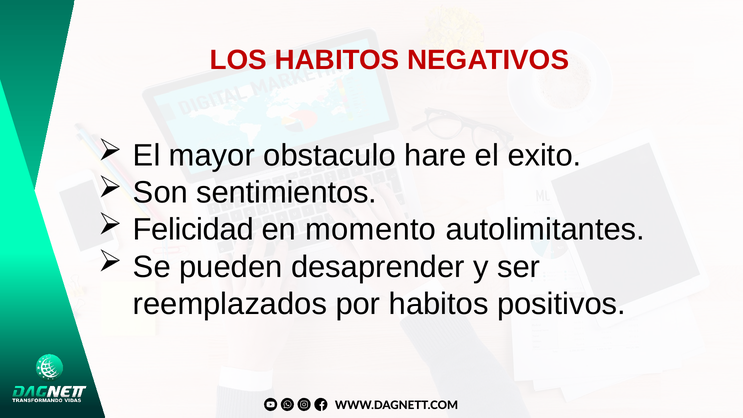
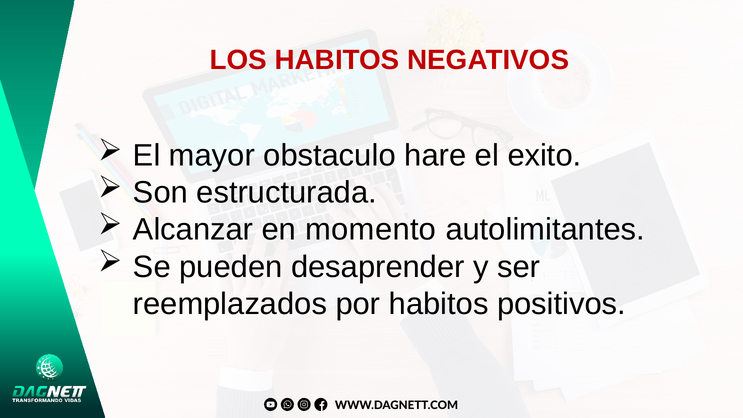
sentimientos: sentimientos -> estructurada (287, 192)
Felicidad: Felicidad -> Alcanzar (193, 230)
